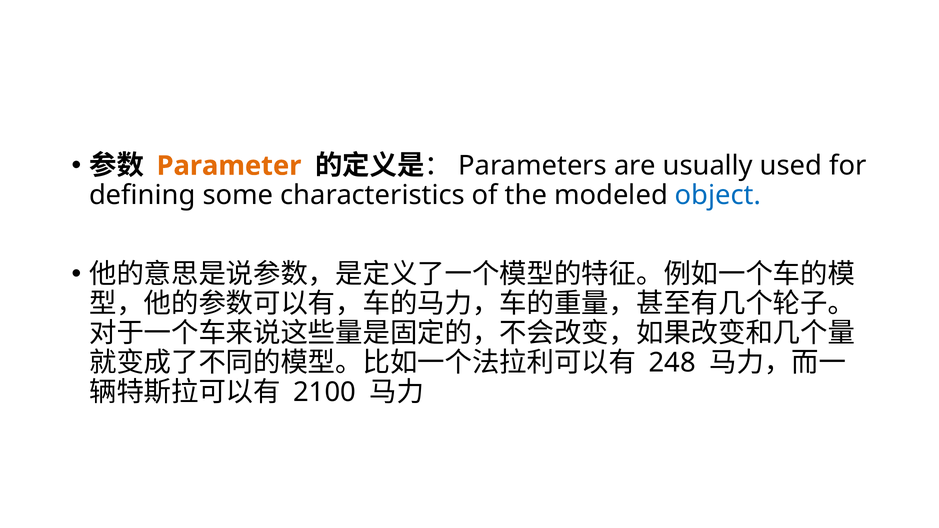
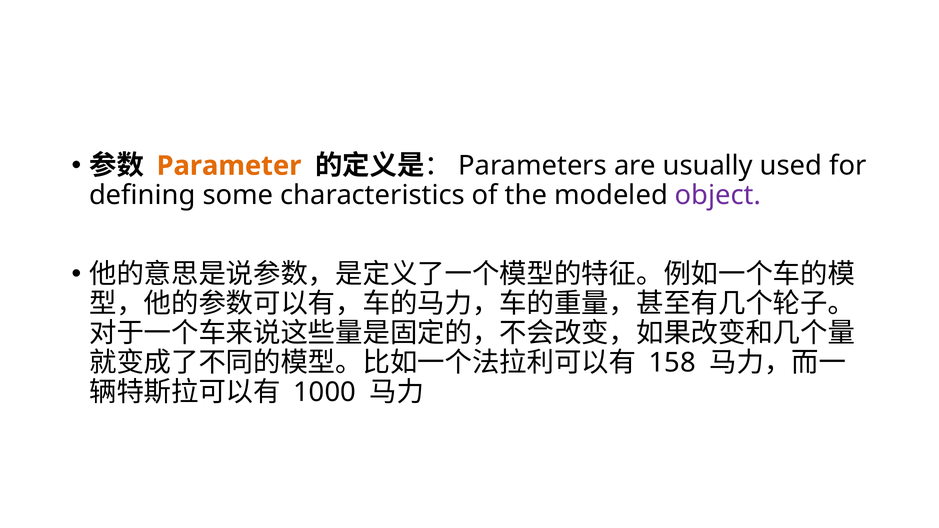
object colour: blue -> purple (718, 195)
248: 248 -> 158 (672, 363)
2100: 2100 -> 1000 (325, 393)
